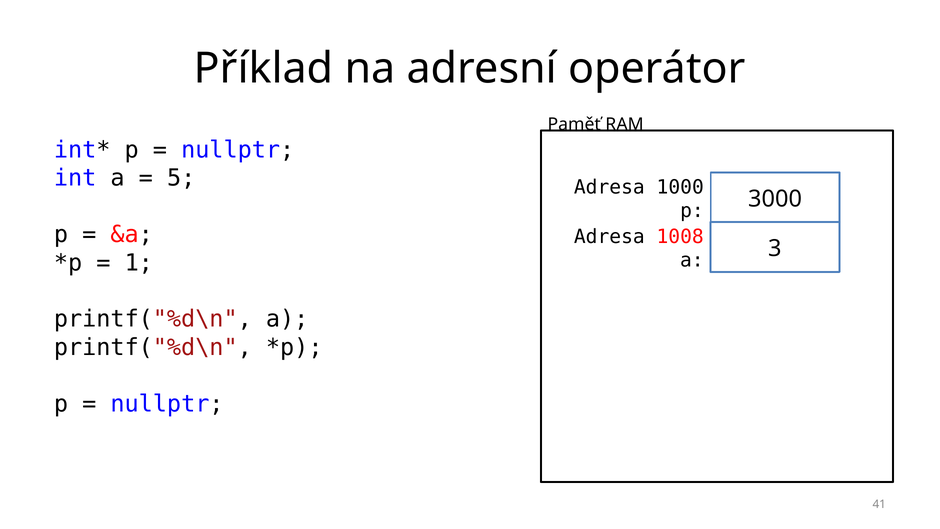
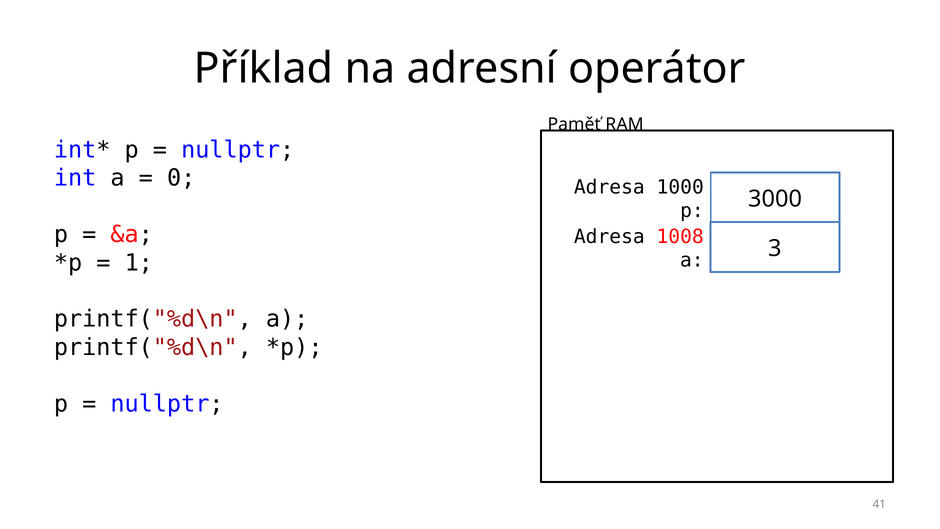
5: 5 -> 0 (181, 178)
